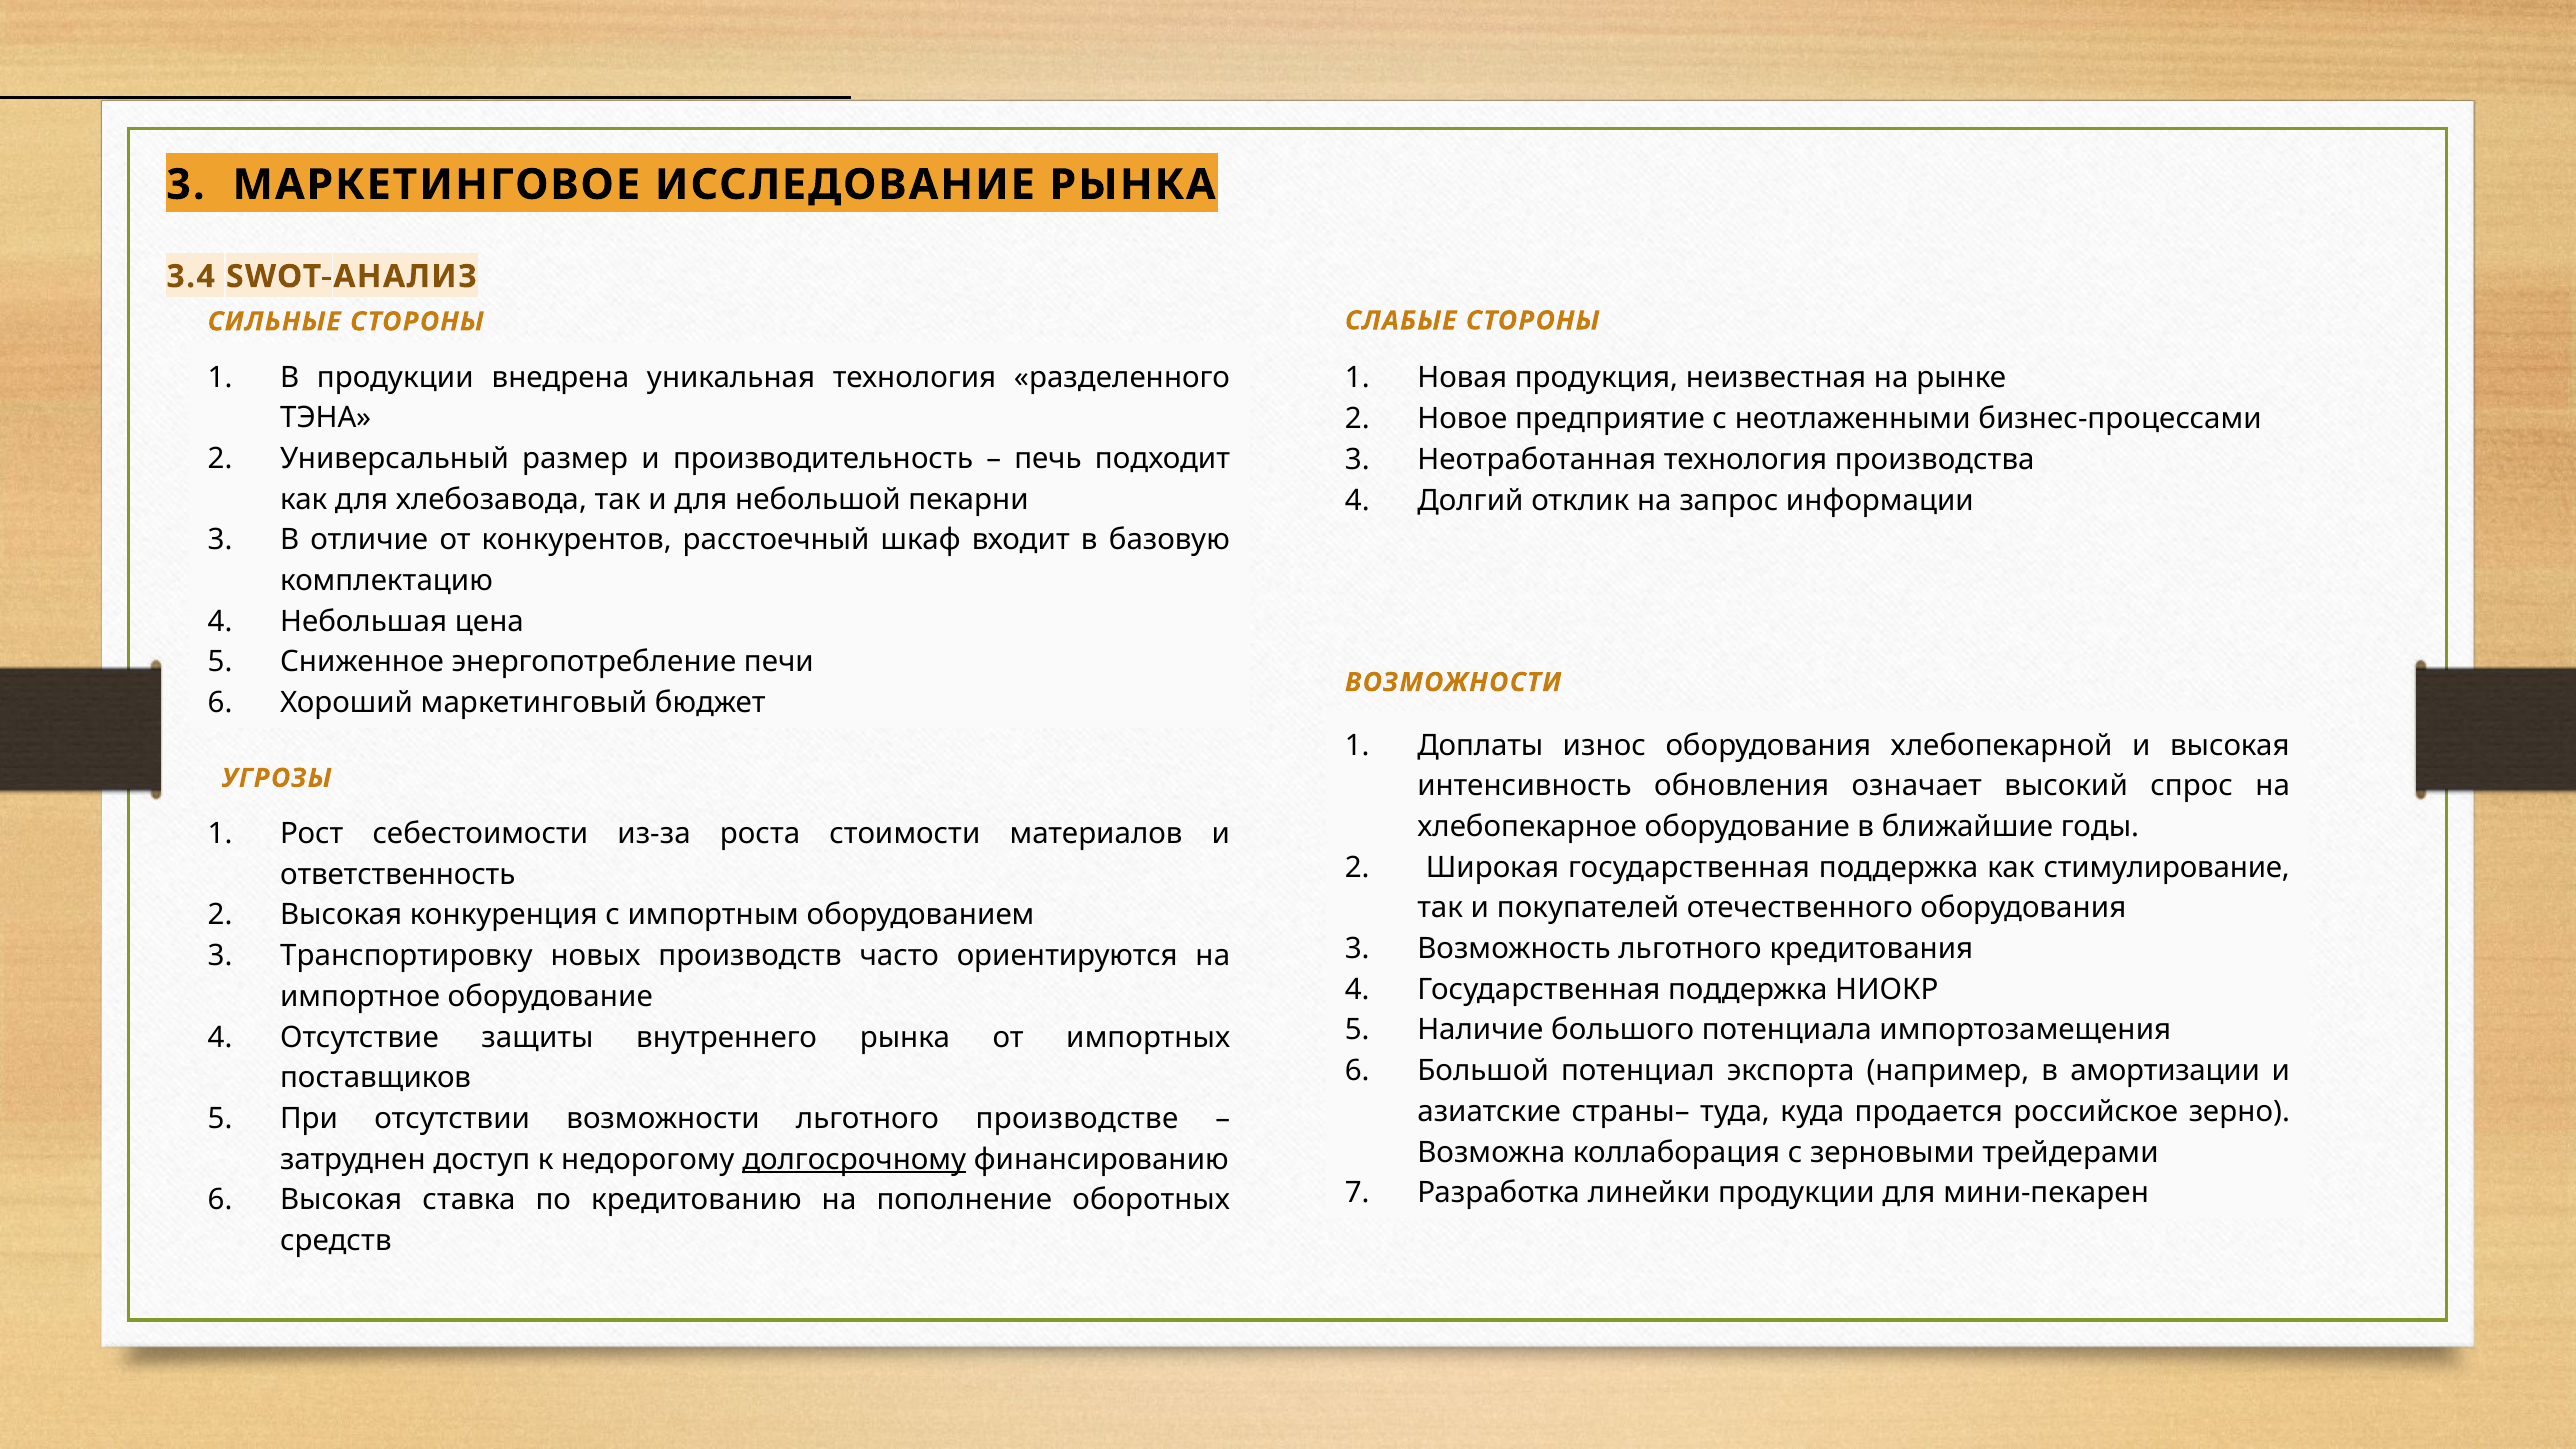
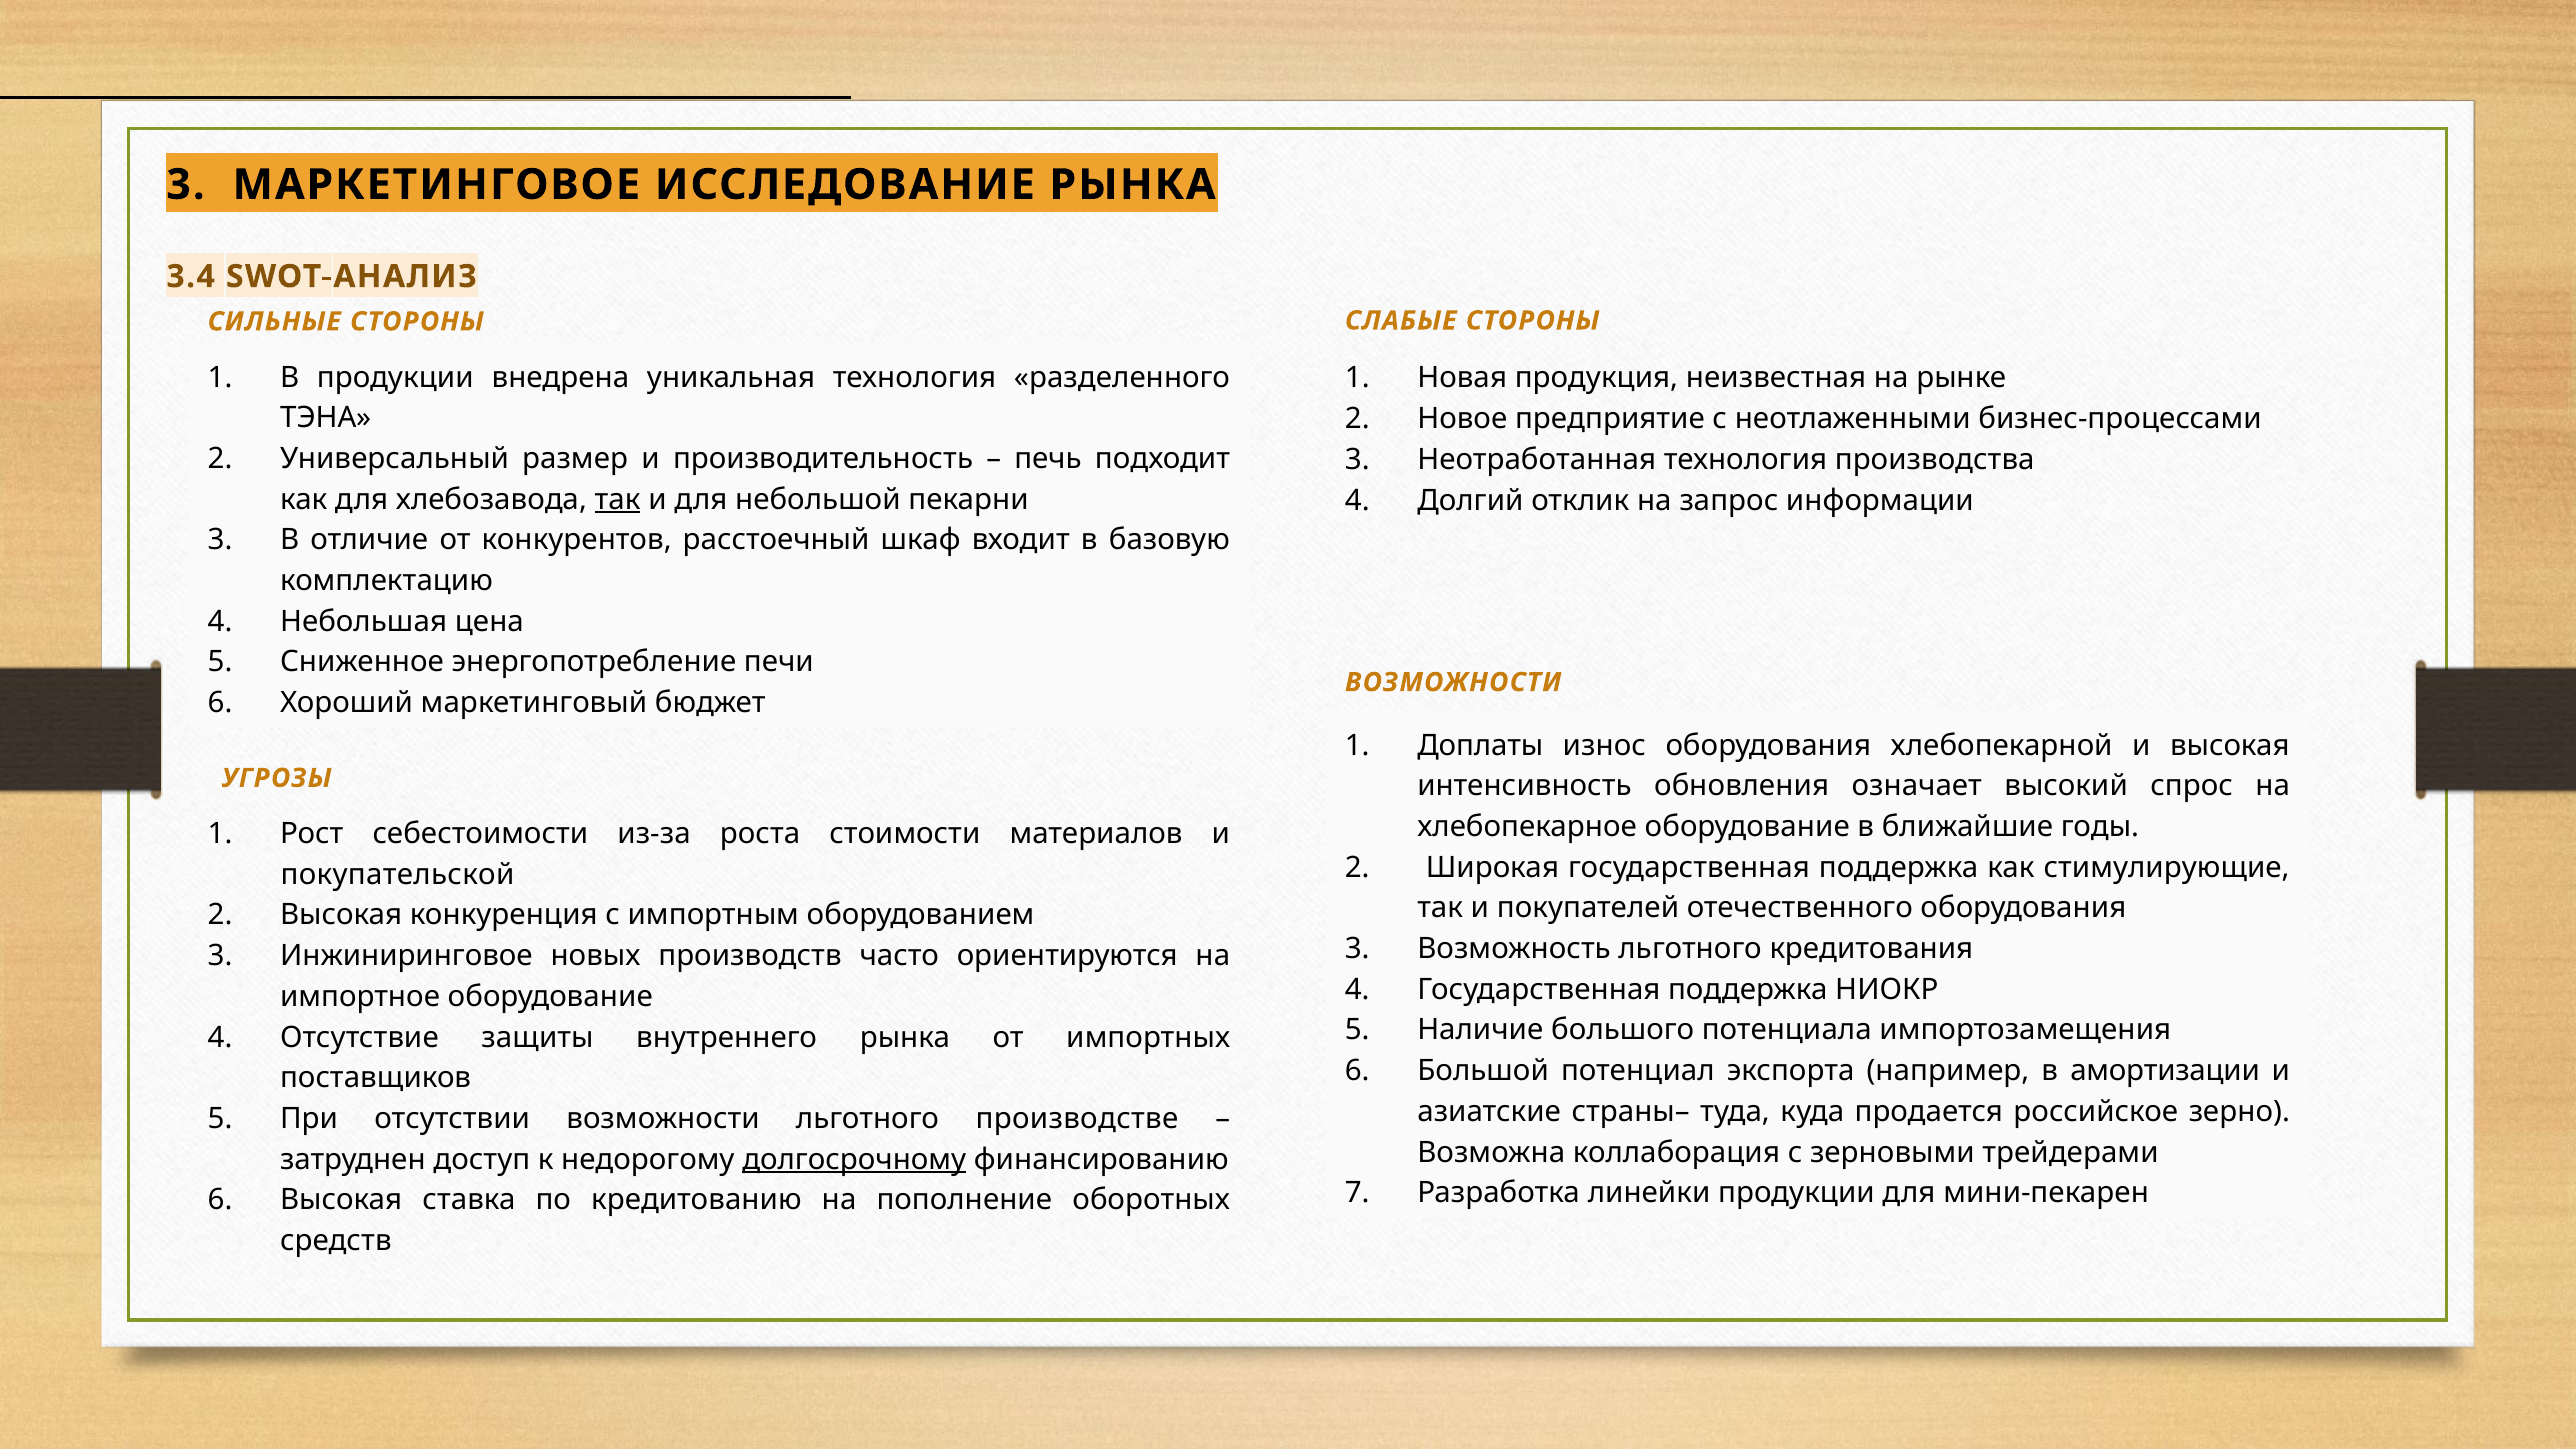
так underline: none -> present (618, 499)
стимулирование: стимулирование -> стимулирующие (2167, 867)
ответственность: ответственность -> покупательской (398, 874)
Транспортировку: Транспортировку -> Инжиниринговое (406, 956)
